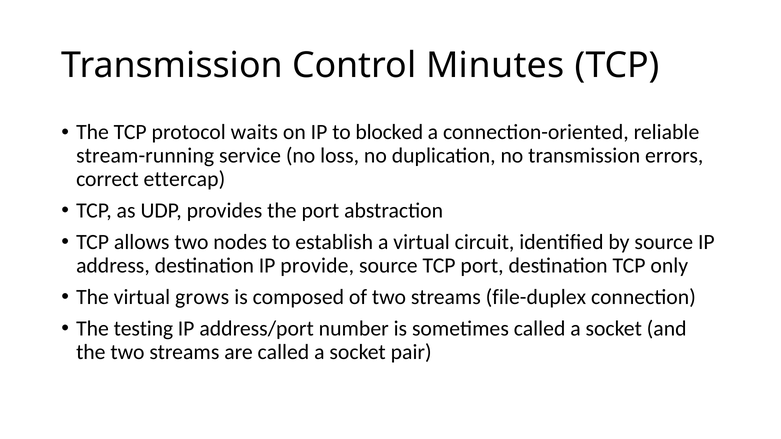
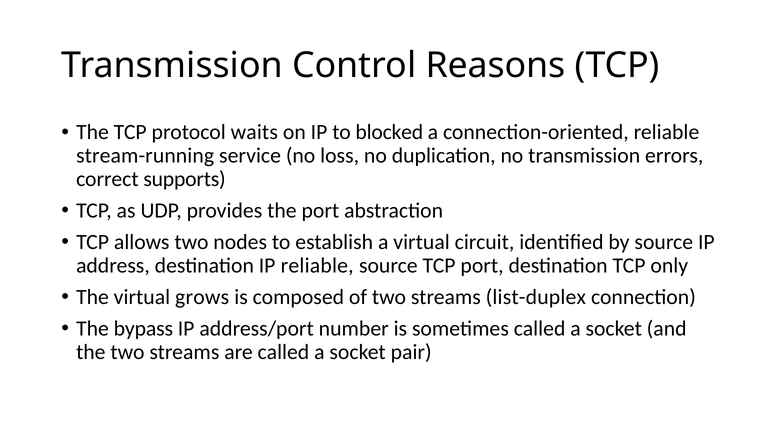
Minutes: Minutes -> Reasons (496, 66)
ettercap: ettercap -> supports (185, 179)
IP provide: provide -> reliable (317, 266)
file-duplex: file-duplex -> list-duplex (536, 297)
testing: testing -> bypass (143, 329)
